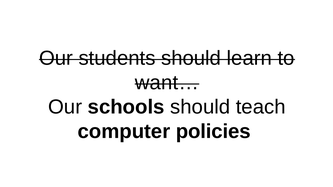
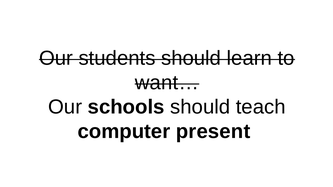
policies: policies -> present (213, 132)
